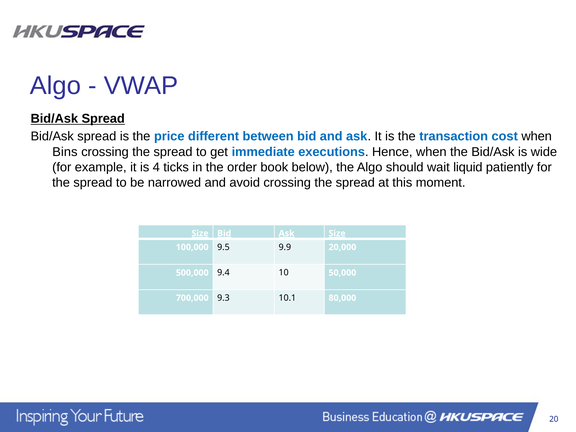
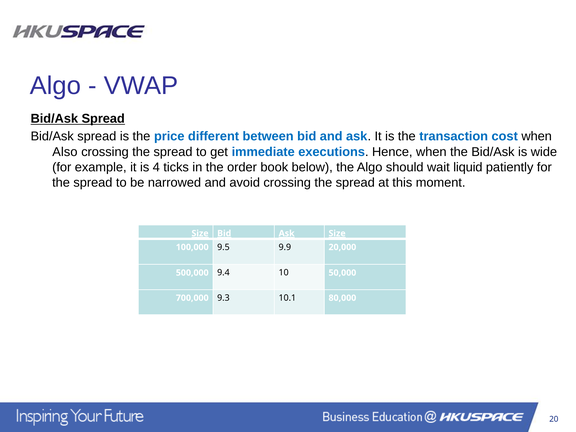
Bins: Bins -> Also (65, 152)
